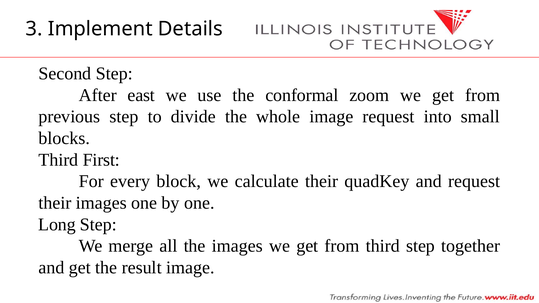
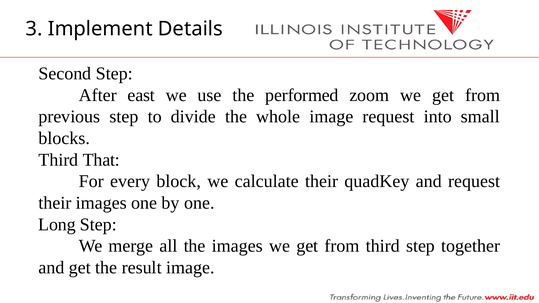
conformal: conformal -> performed (302, 95)
First: First -> That (101, 160)
